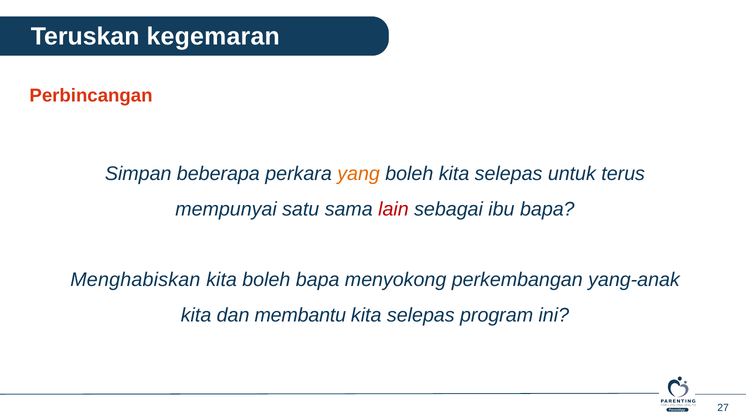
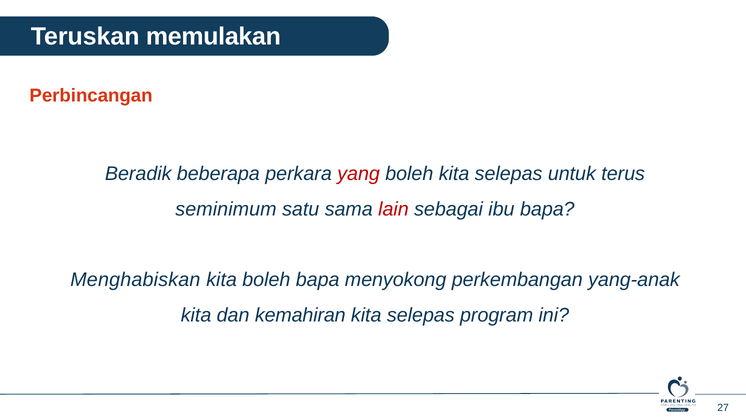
kegemaran: kegemaran -> memulakan (213, 36)
Simpan: Simpan -> Beradik (138, 173)
yang colour: orange -> red (359, 173)
mempunyai: mempunyai -> seminimum (226, 209)
membantu: membantu -> kemahiran (300, 315)
